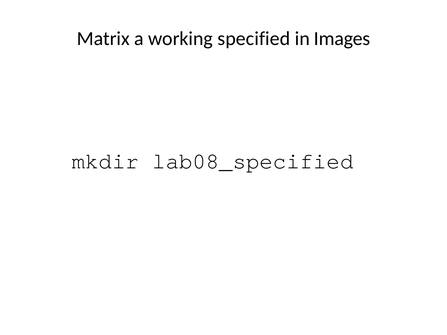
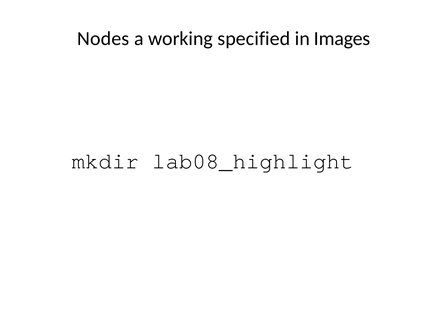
Matrix: Matrix -> Nodes (103, 39)
lab08_specified: lab08_specified -> lab08_highlight (253, 161)
